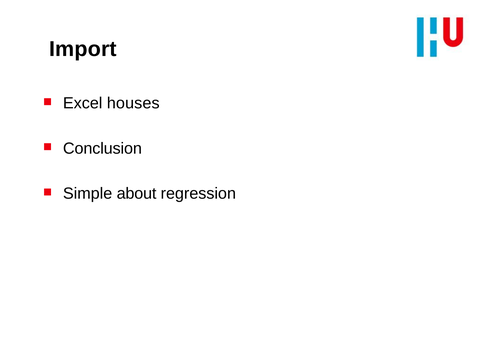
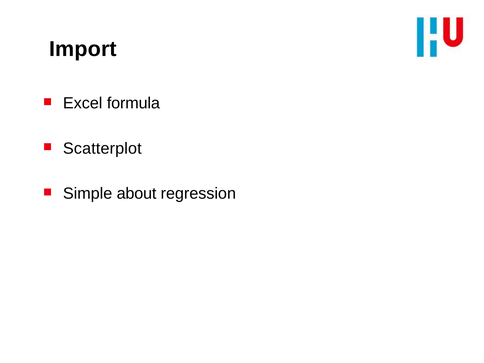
houses: houses -> formula (133, 103)
Conclusion: Conclusion -> Scatterplot (102, 148)
